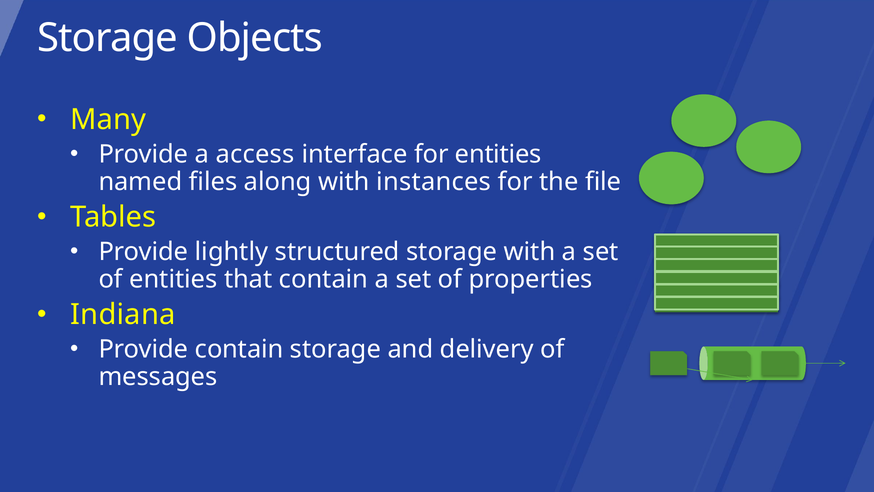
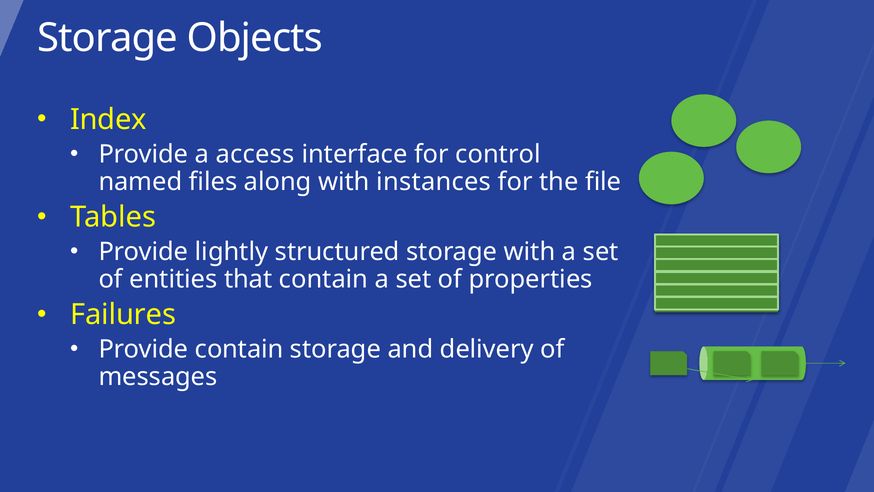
Many: Many -> Index (108, 119)
for entities: entities -> control (498, 154)
Indiana: Indiana -> Failures (123, 314)
